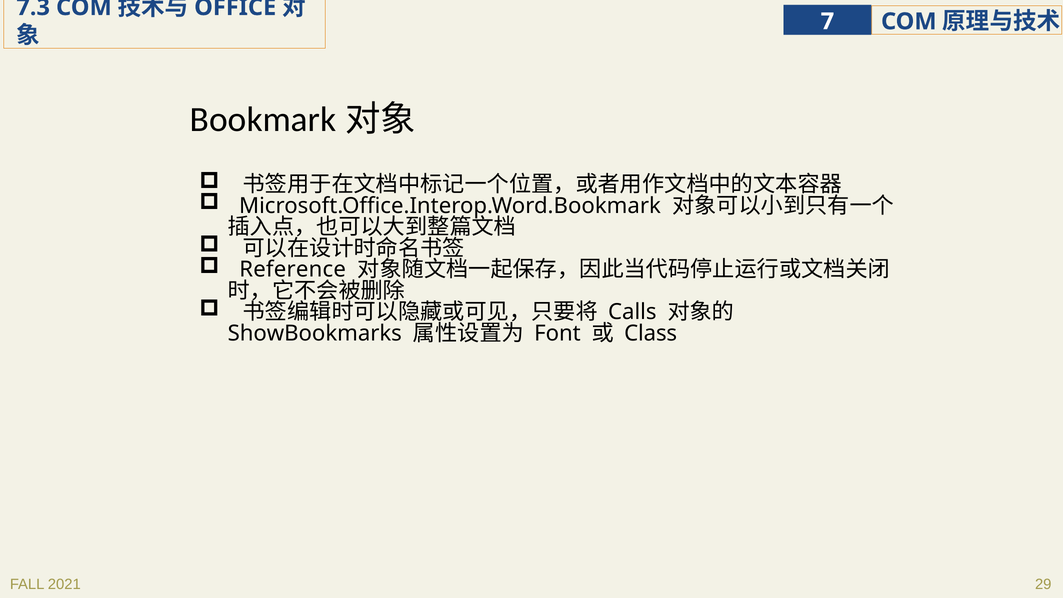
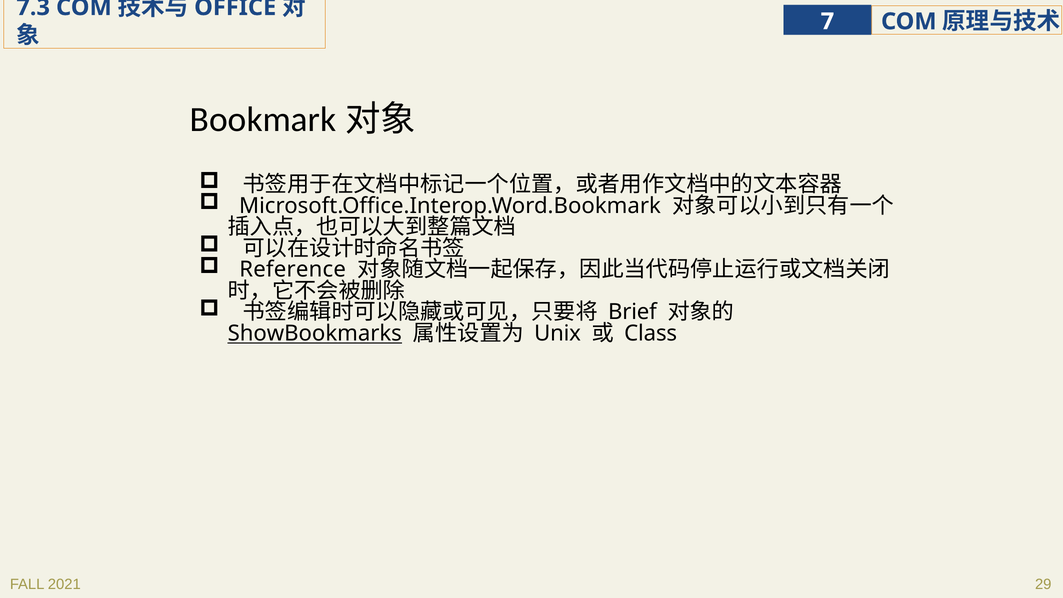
Calls: Calls -> Brief (632, 312)
ShowBookmarks underline: none -> present (315, 333)
Font: Font -> Unix (558, 333)
